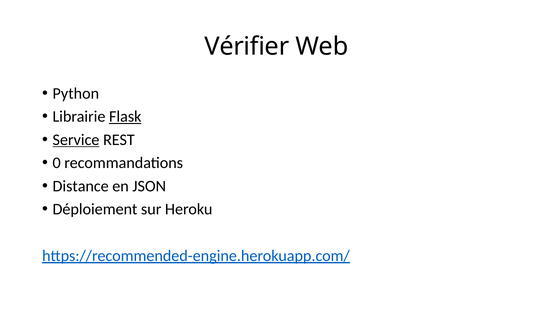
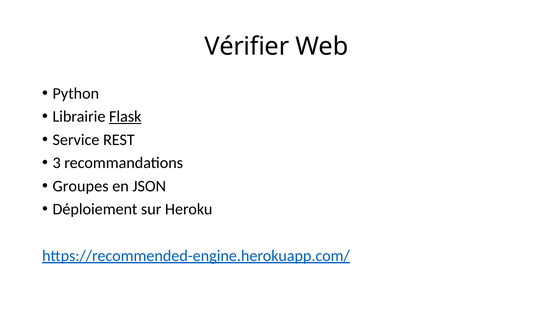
Service underline: present -> none (76, 140)
0: 0 -> 3 (57, 163)
Distance: Distance -> Groupes (81, 186)
